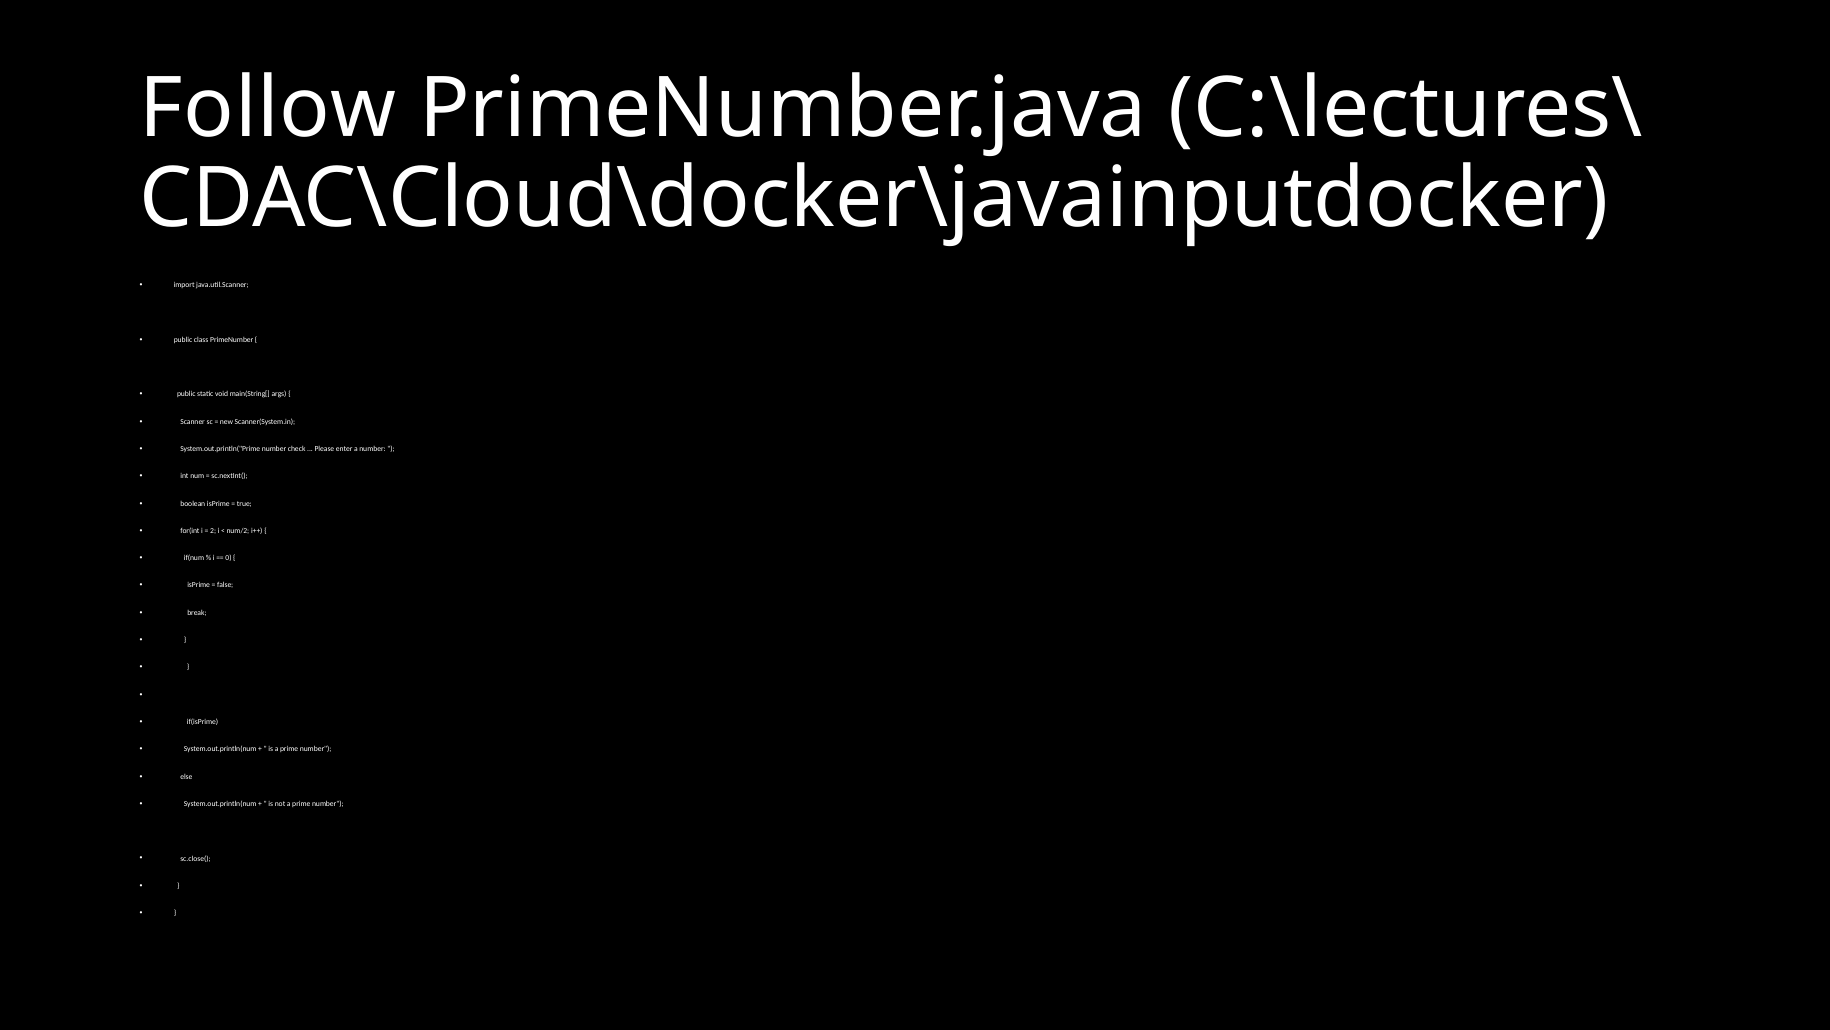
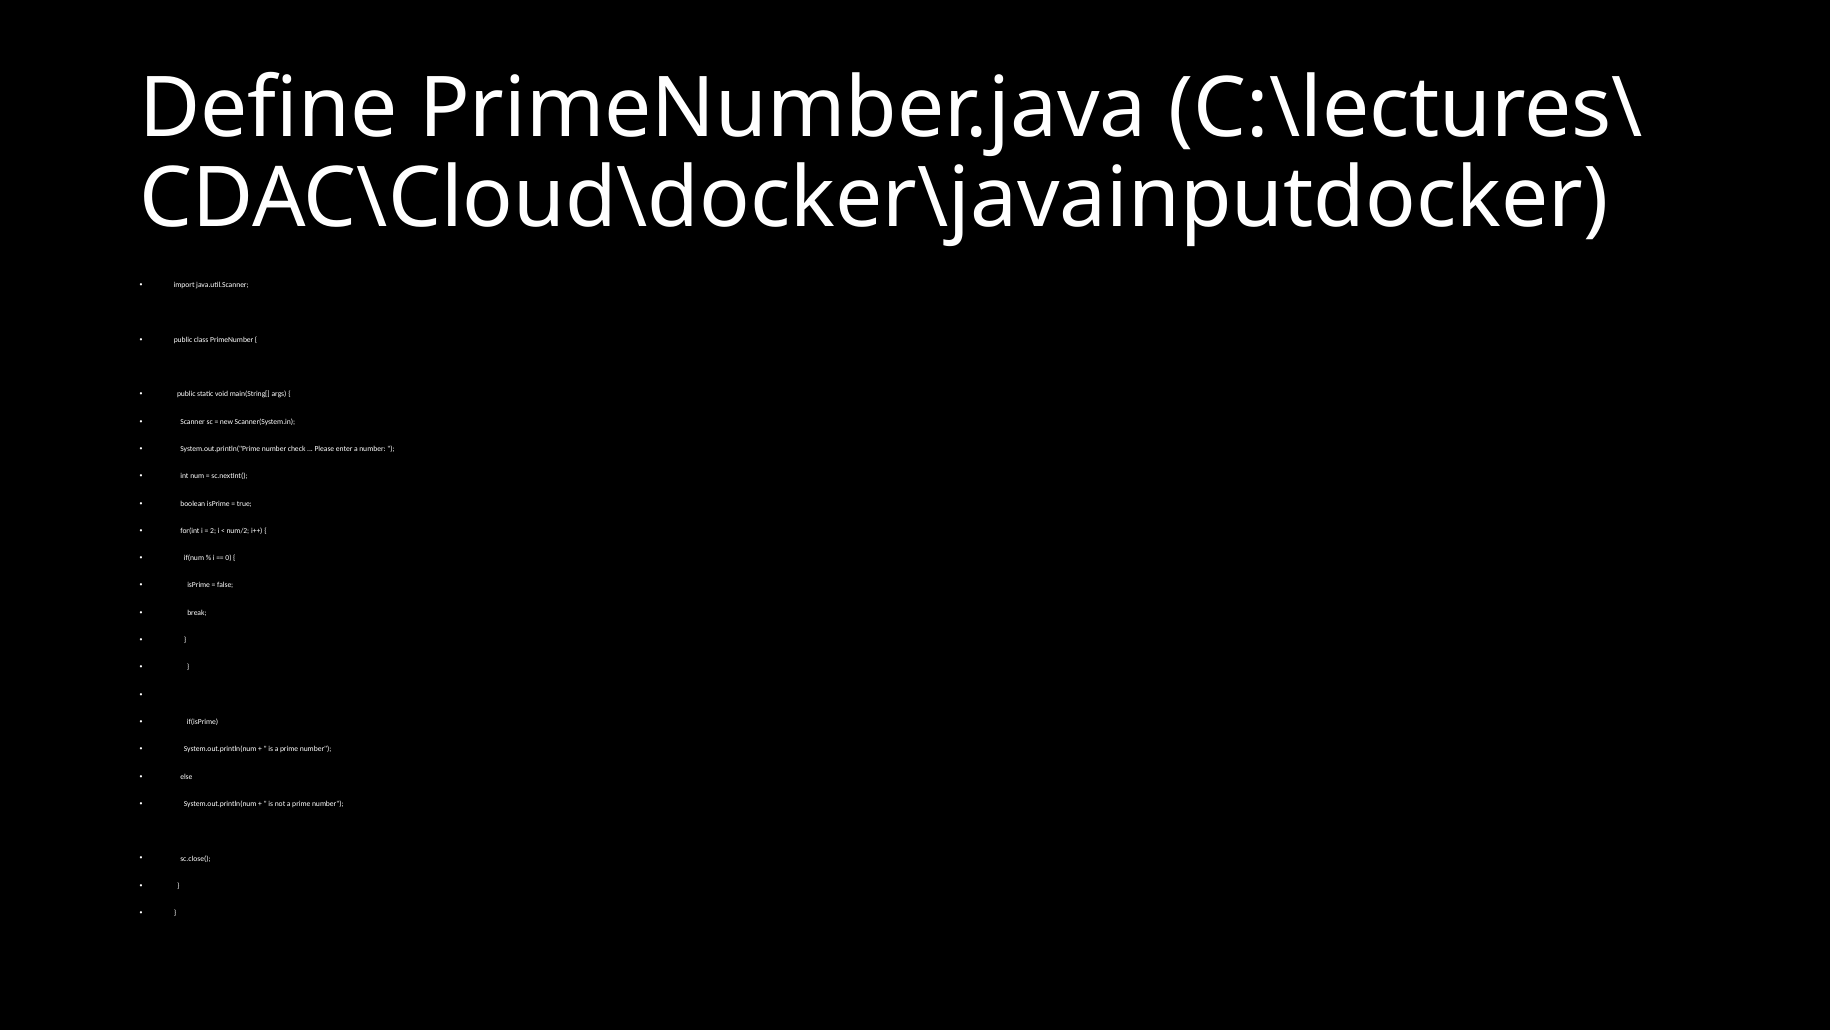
Follow: Follow -> Define (268, 108)
